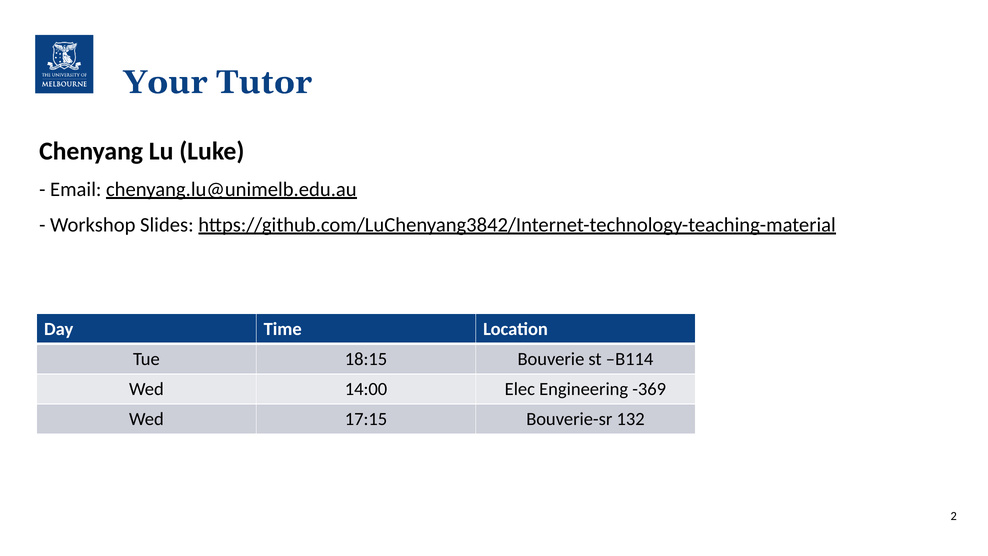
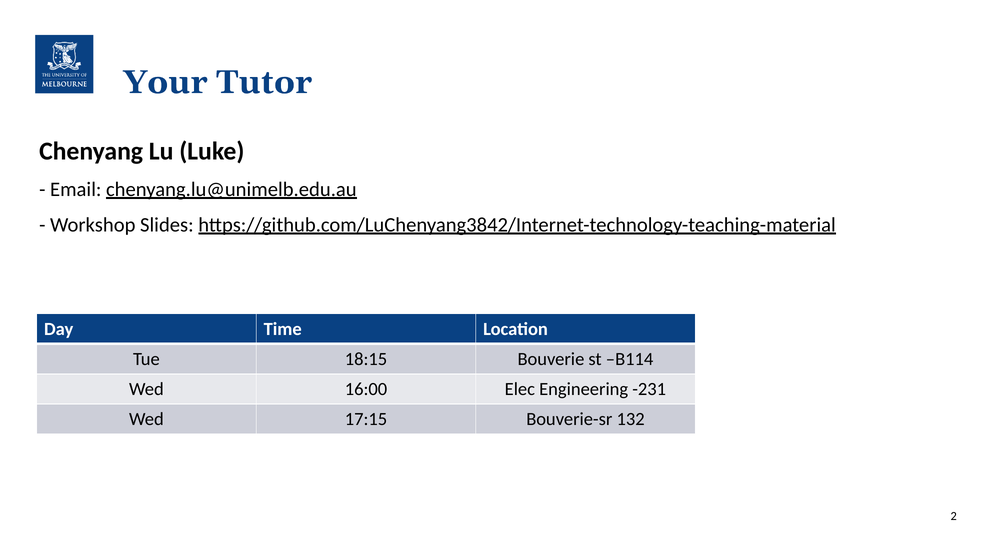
14:00: 14:00 -> 16:00 (366, 389)
-369: -369 -> -231 (649, 389)
